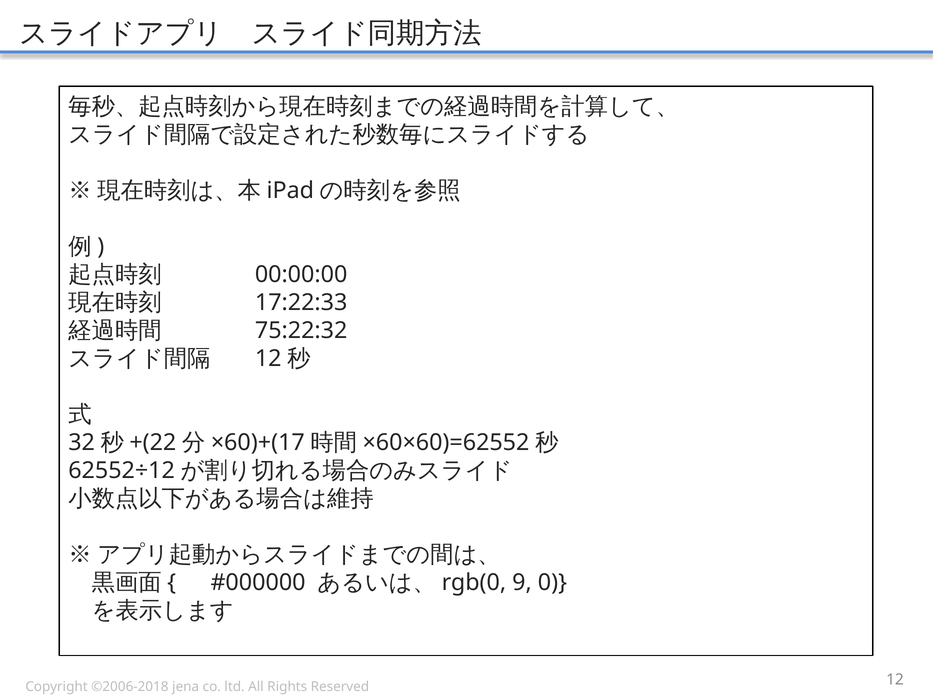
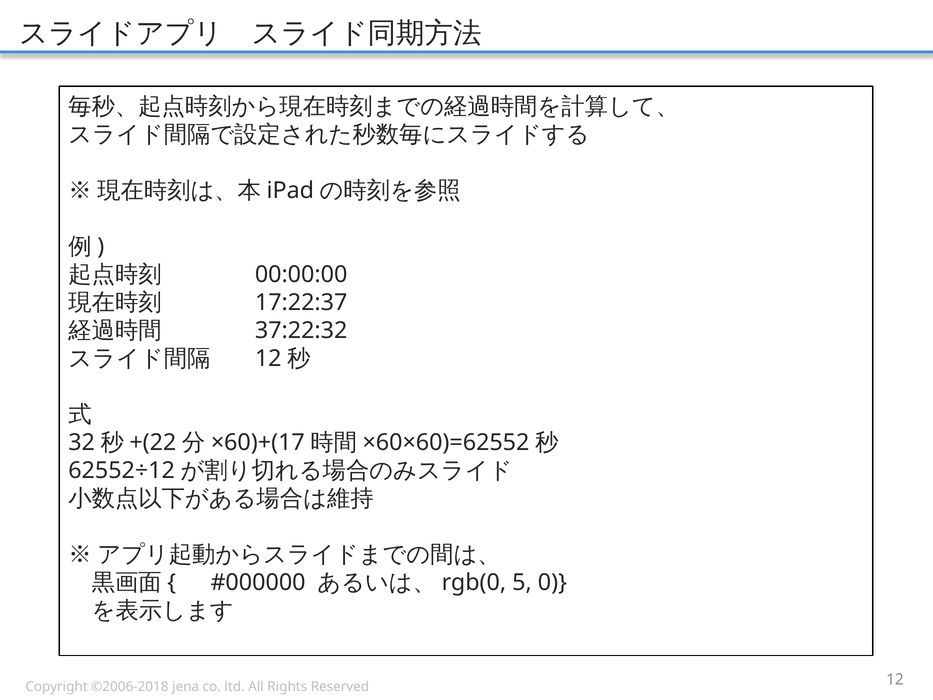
17:22:33: 17:22:33 -> 17:22:37 (301, 302)
75:22:32: 75:22:32 -> 37:22:32 (301, 330)
9: 9 -> 5 (522, 582)
